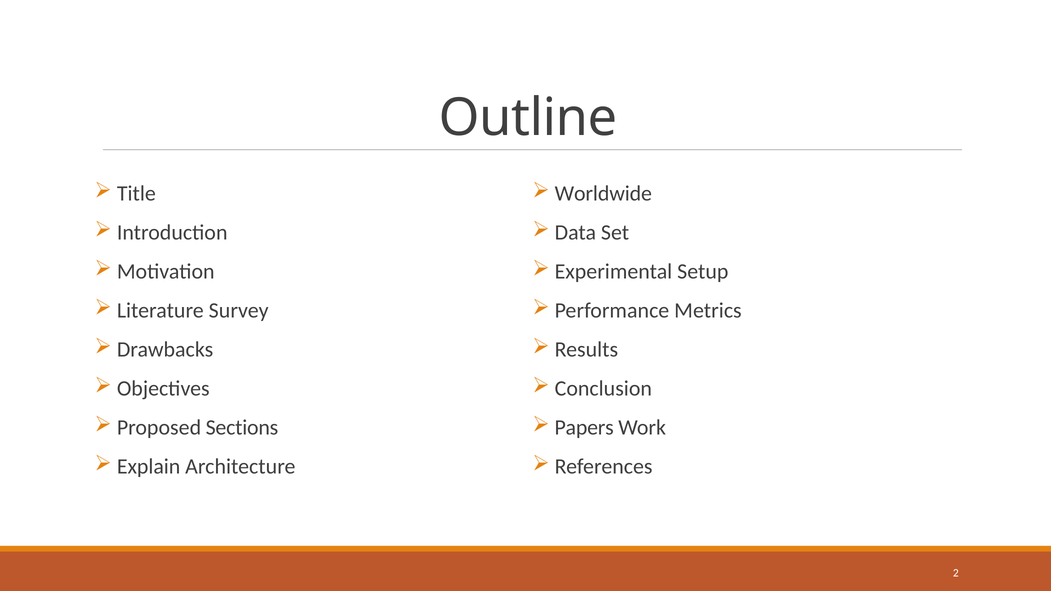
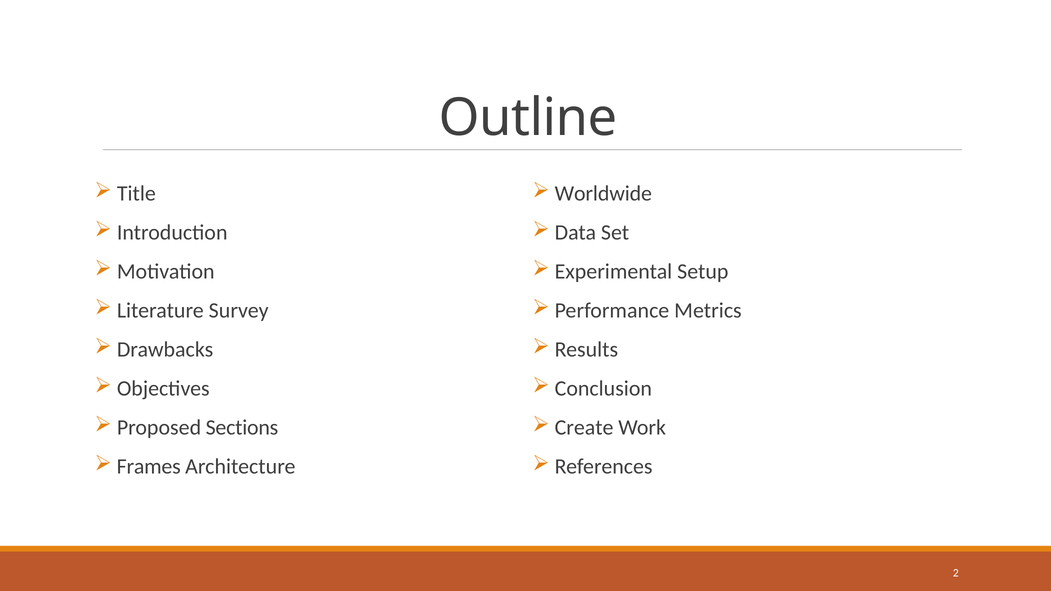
Papers: Papers -> Create (584, 428)
Explain: Explain -> Frames (149, 467)
